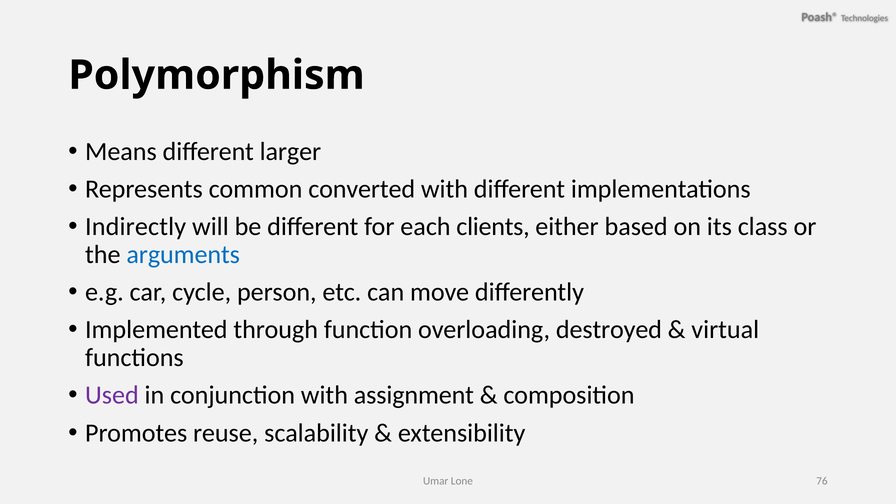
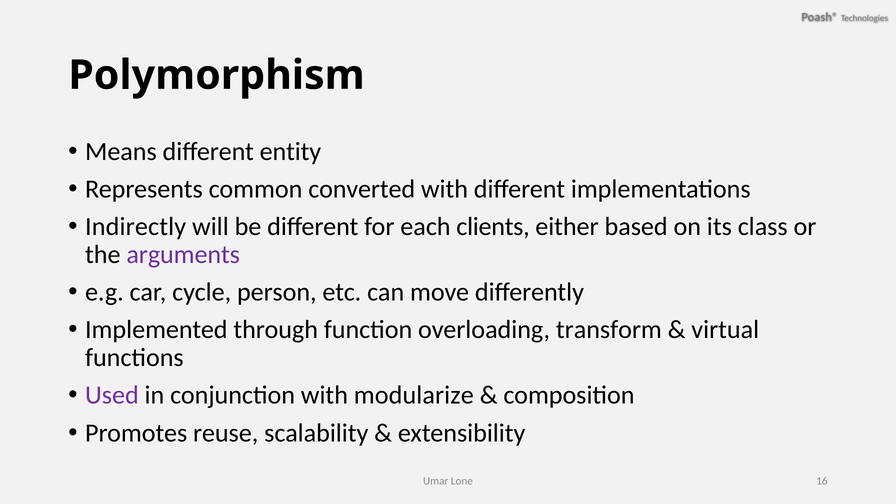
larger: larger -> entity (290, 151)
arguments colour: blue -> purple (183, 255)
destroyed: destroyed -> transform (609, 330)
assignment: assignment -> modularize (414, 395)
76: 76 -> 16 (822, 481)
